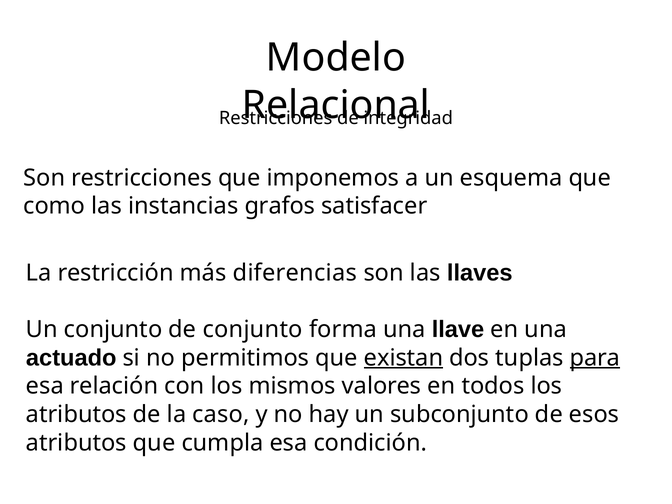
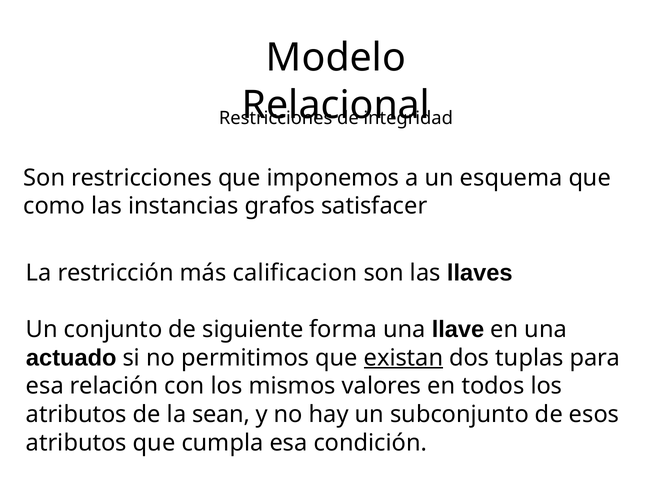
diferencias: diferencias -> calificacion (295, 273)
de conjunto: conjunto -> siguiente (253, 329)
para underline: present -> none (595, 358)
caso: caso -> sean (221, 414)
